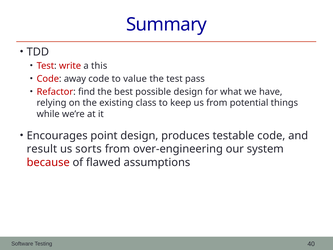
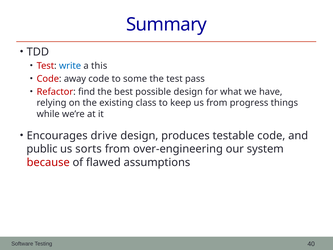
write colour: red -> blue (70, 66)
value: value -> some (135, 79)
potential: potential -> progress (249, 103)
point: point -> drive (104, 136)
result: result -> public (42, 149)
